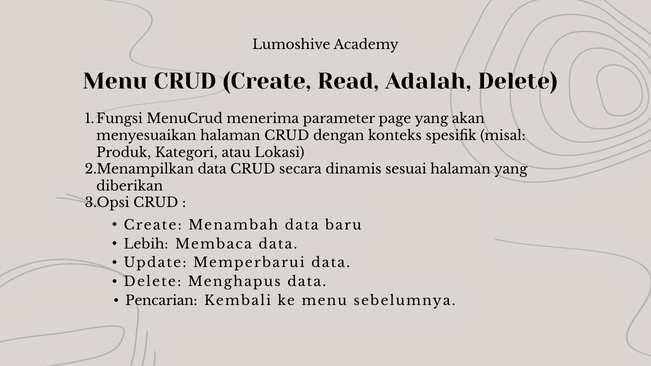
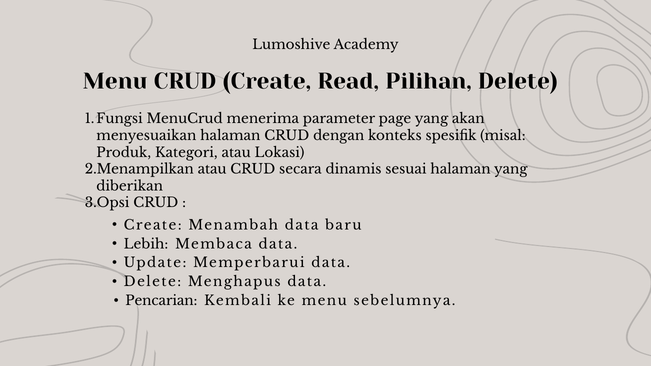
Adalah: Adalah -> Pilihan (429, 81)
data: data -> atau (212, 169)
